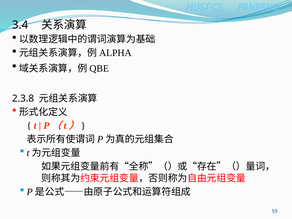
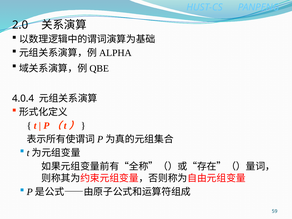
3.4: 3.4 -> 2.0 (20, 25)
2.3.8: 2.3.8 -> 4.0.4 (23, 98)
